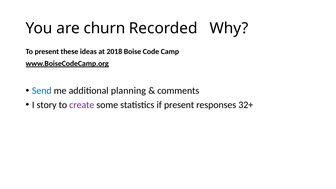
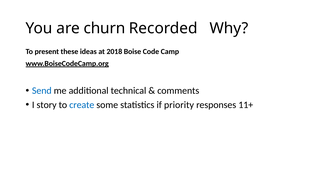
planning: planning -> technical (129, 91)
create colour: purple -> blue (82, 105)
if present: present -> priority (179, 105)
32+: 32+ -> 11+ (246, 105)
